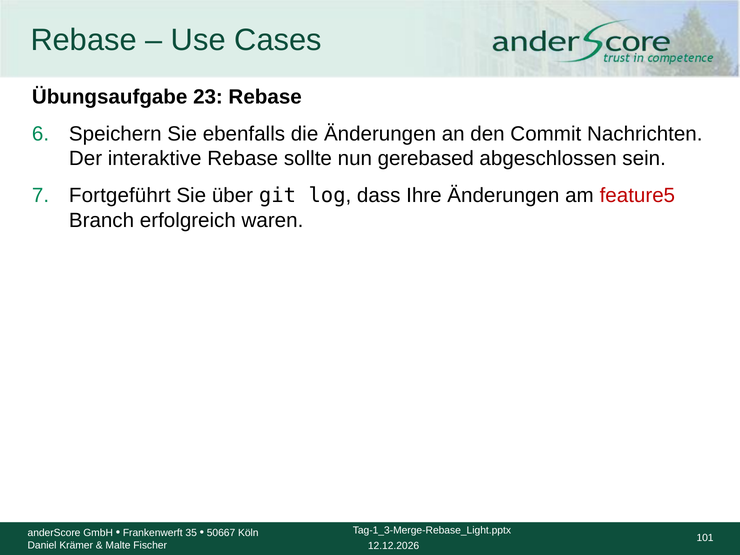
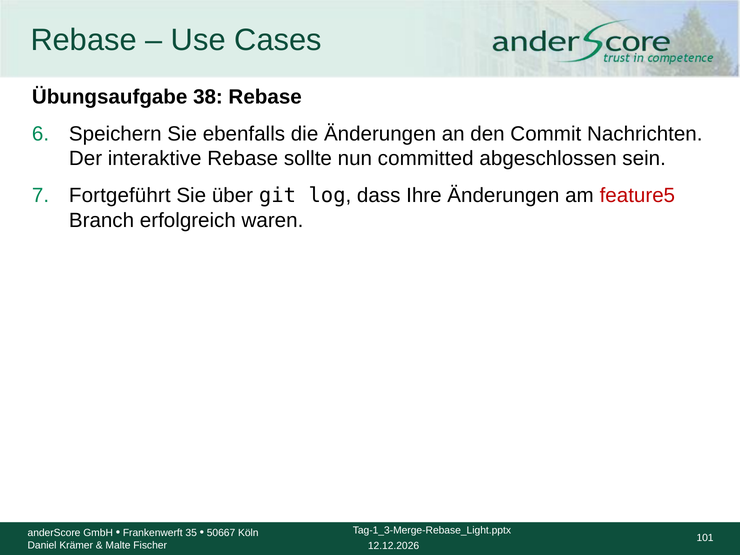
23: 23 -> 38 (208, 97)
gerebased: gerebased -> committed (426, 159)
